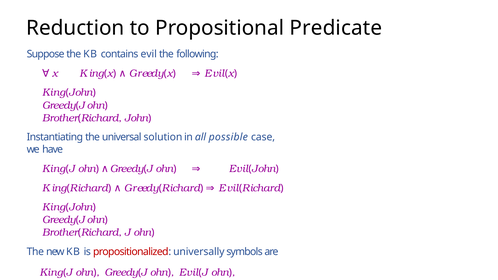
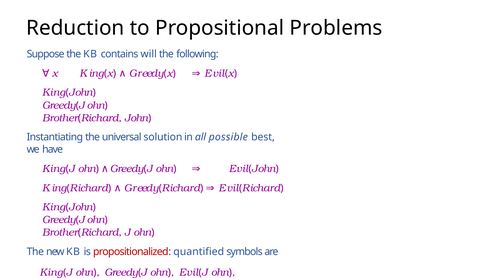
Predicate: Predicate -> Problems (336, 28)
contains evil: evil -> will (149, 54)
case: case -> best (263, 137)
universally: universally -> quantified (199, 252)
